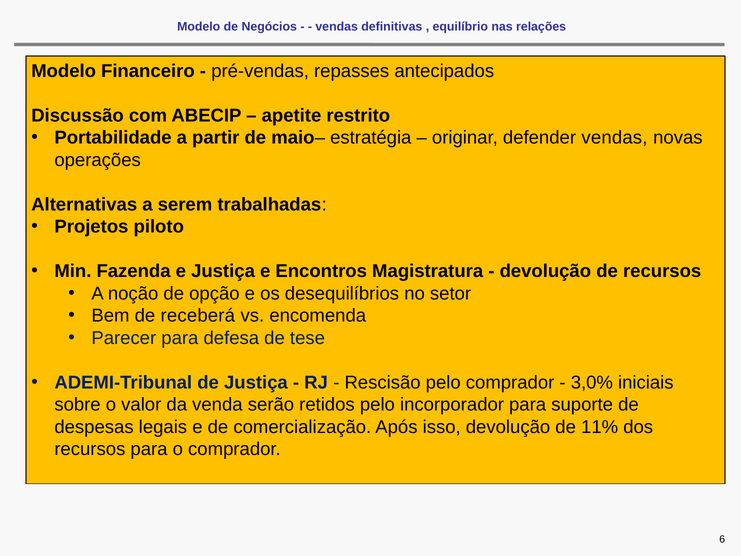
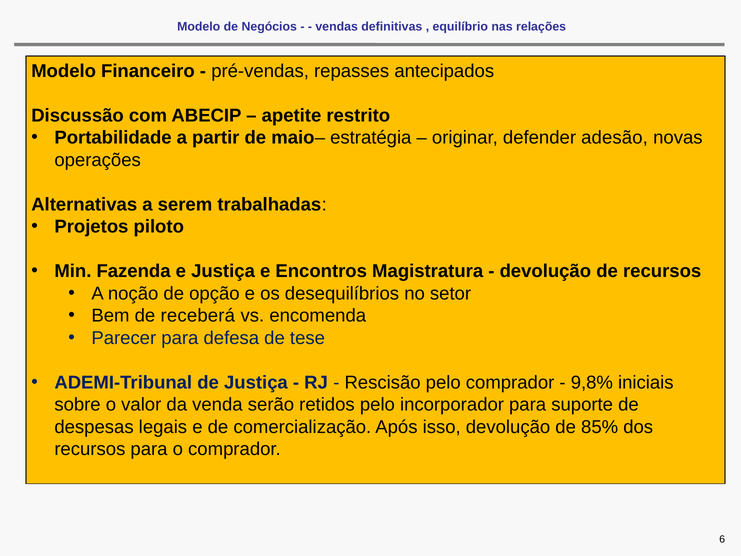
defender vendas: vendas -> adesão (614, 138)
3,0%: 3,0% -> 9,8% (592, 382)
11%: 11% -> 85% (600, 427)
